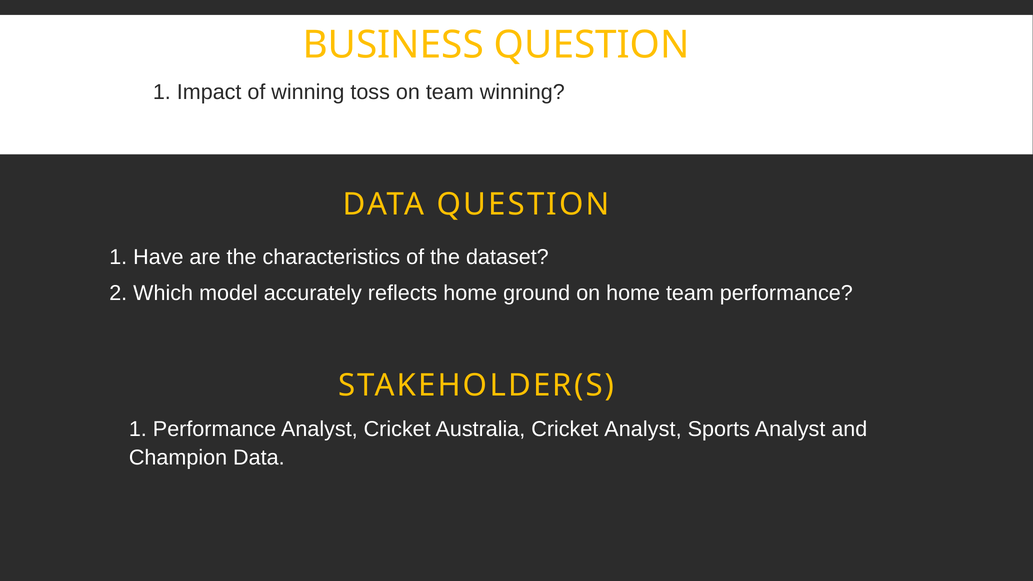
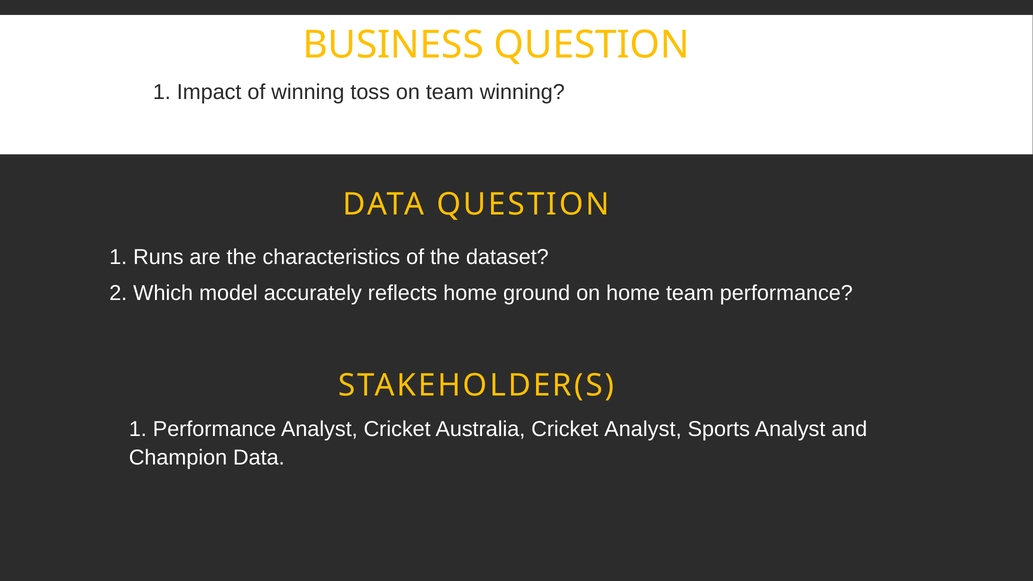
Have: Have -> Runs (158, 257)
